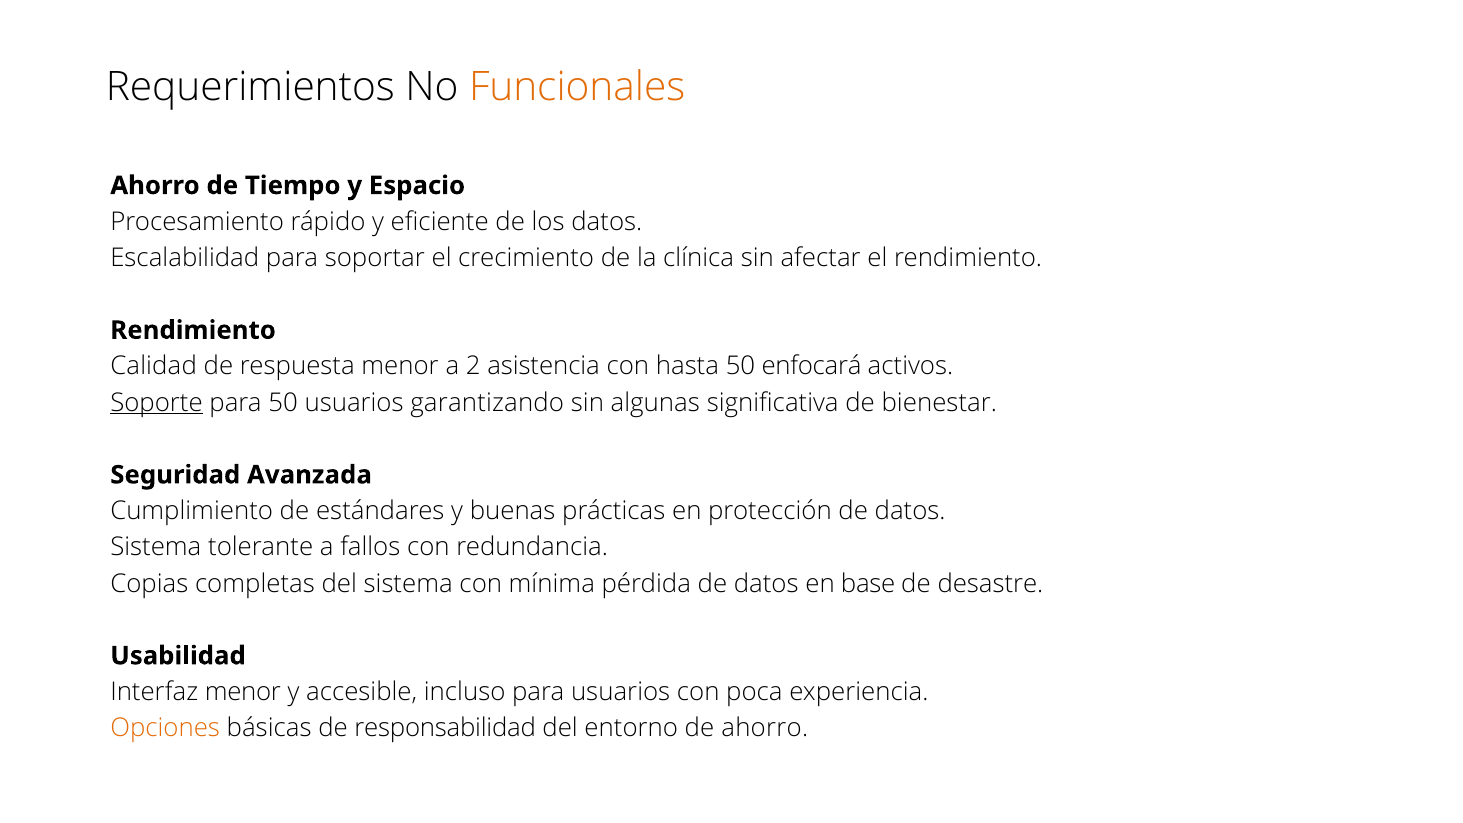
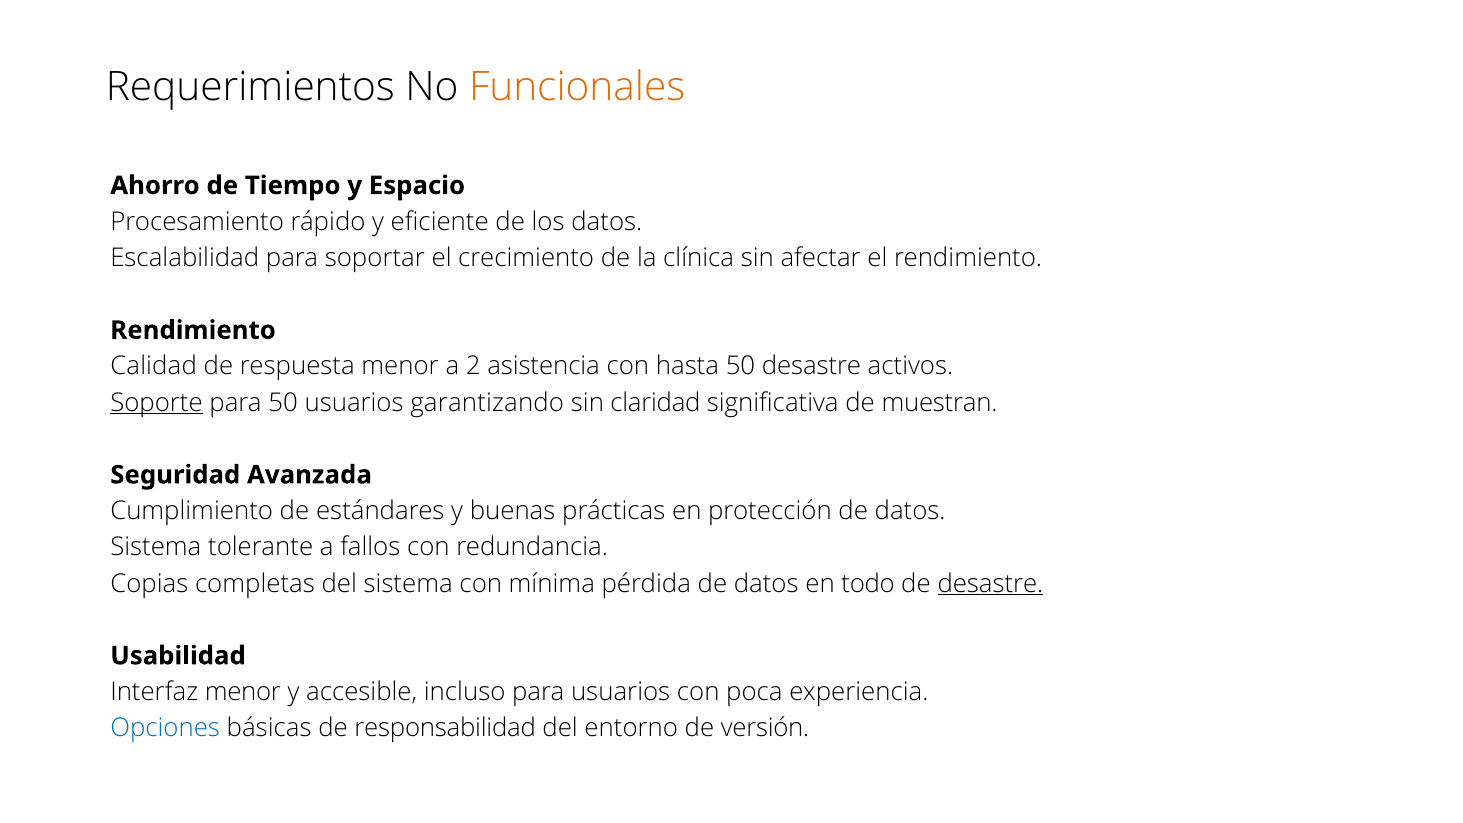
50 enfocará: enfocará -> desastre (811, 366)
algunas: algunas -> claridad (655, 403)
bienestar: bienestar -> muestran (939, 403)
base: base -> todo (868, 583)
desastre underline: none -> present (990, 583)
Opciones colour: orange -> blue (165, 728)
de ahorro: ahorro -> versión (765, 728)
